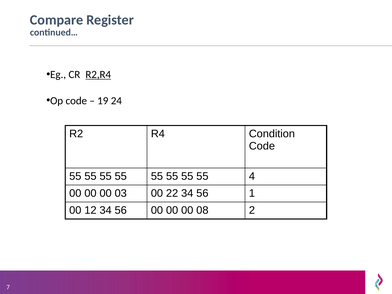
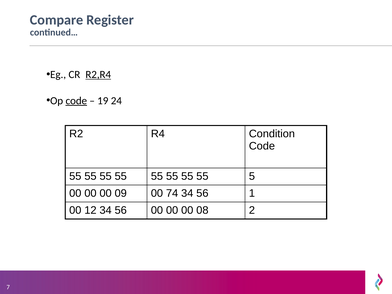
code underline: none -> present (76, 101)
4: 4 -> 5 (252, 176)
03: 03 -> 09 (121, 193)
22: 22 -> 74 (172, 193)
